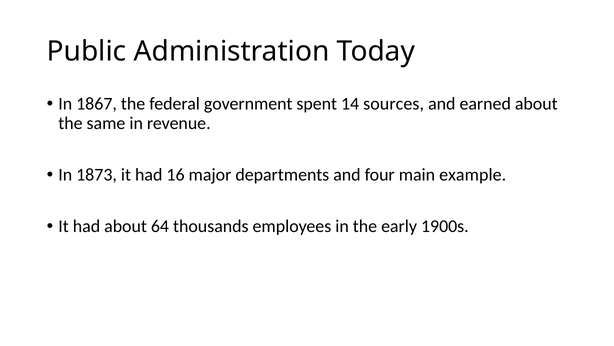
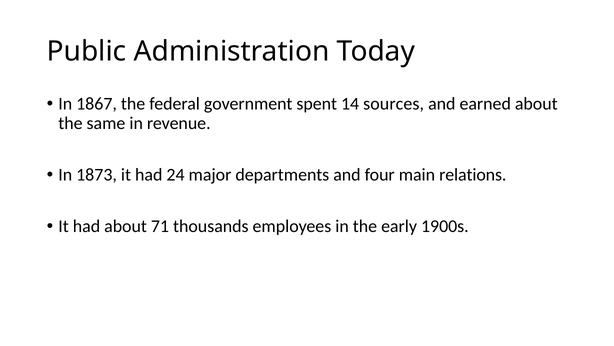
16: 16 -> 24 (176, 175)
example: example -> relations (473, 175)
64: 64 -> 71 (160, 226)
